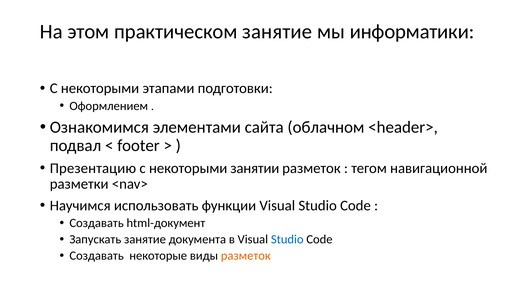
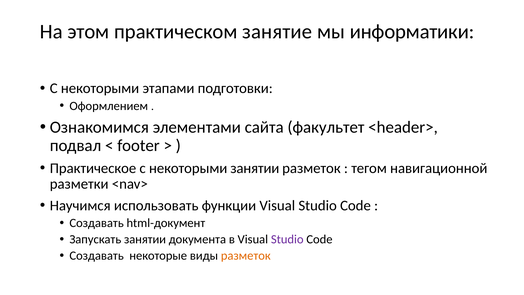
облачном: облачном -> факультет (326, 127)
Презентацию: Презентацию -> Практическое (93, 168)
Запускать занятие: занятие -> занятии (145, 239)
Studio colour: blue -> purple (287, 239)
